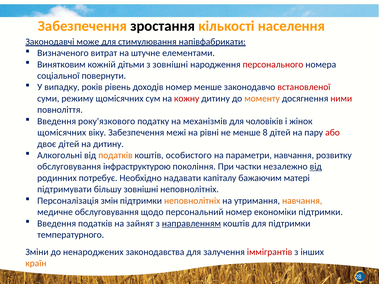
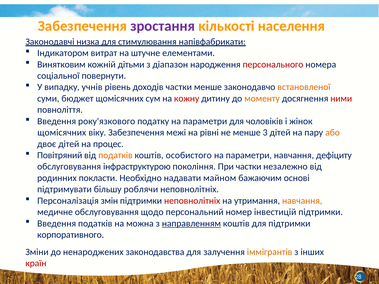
зростання colour: black -> purple (163, 26)
може: може -> низка (88, 42)
Визначеного: Визначеного -> Індикатором (63, 53)
з зовнішні: зовнішні -> діапазон (170, 64)
років: років -> учнів (92, 87)
доходів номер: номер -> частки (179, 87)
встановленої colour: red -> orange (304, 87)
режиму: режиму -> бюджет (78, 99)
податку на механізмів: механізмів -> параметри (205, 121)
8: 8 -> 3 (265, 133)
або colour: red -> orange (332, 133)
на дитину: дитину -> процес (108, 144)
Алкогольні: Алкогольні -> Повітряний (60, 155)
розвитку: розвитку -> дефіциту (334, 155)
від underline: present -> none (316, 167)
потребує: потребує -> покласти (98, 178)
капіталу: капіталу -> майном (220, 178)
матері: матері -> основі (297, 178)
більшу зовнішні: зовнішні -> роблячи (141, 190)
неповнолітніх colour: orange -> red (192, 201)
економіки: економіки -> інвестицій (275, 212)
зайнят: зайнят -> можна (140, 224)
температурного: температурного -> корпоративного (71, 235)
іммігрантів colour: red -> orange (270, 252)
країн colour: orange -> red (36, 264)
